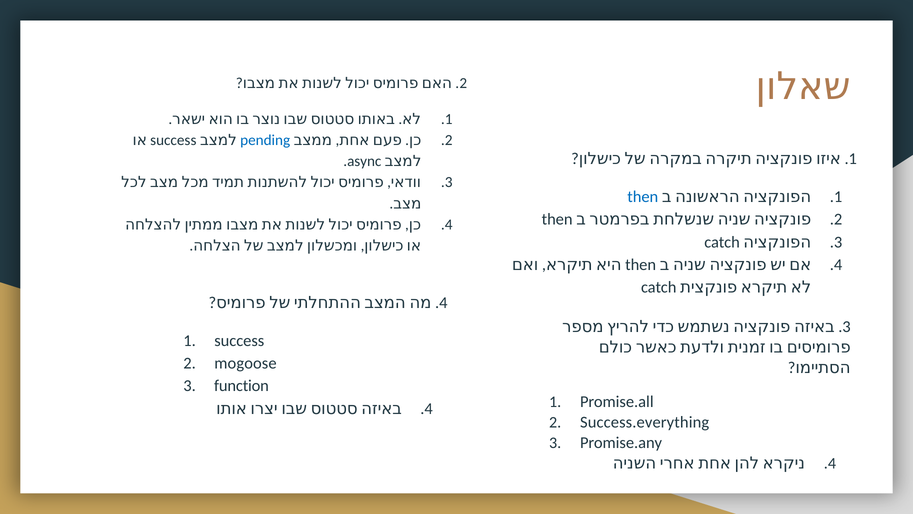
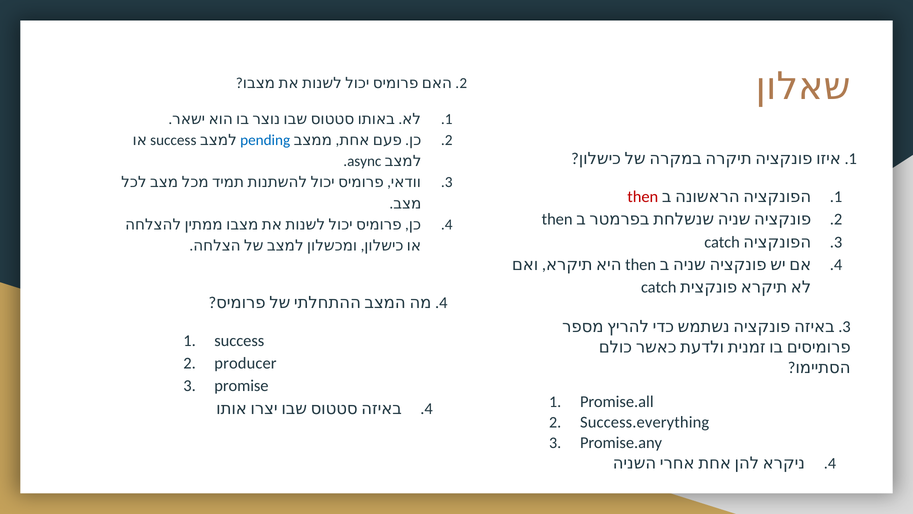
then colour: blue -> red (643, 197)
mogoose: mogoose -> producer (245, 363)
function: function -> promise (241, 386)
